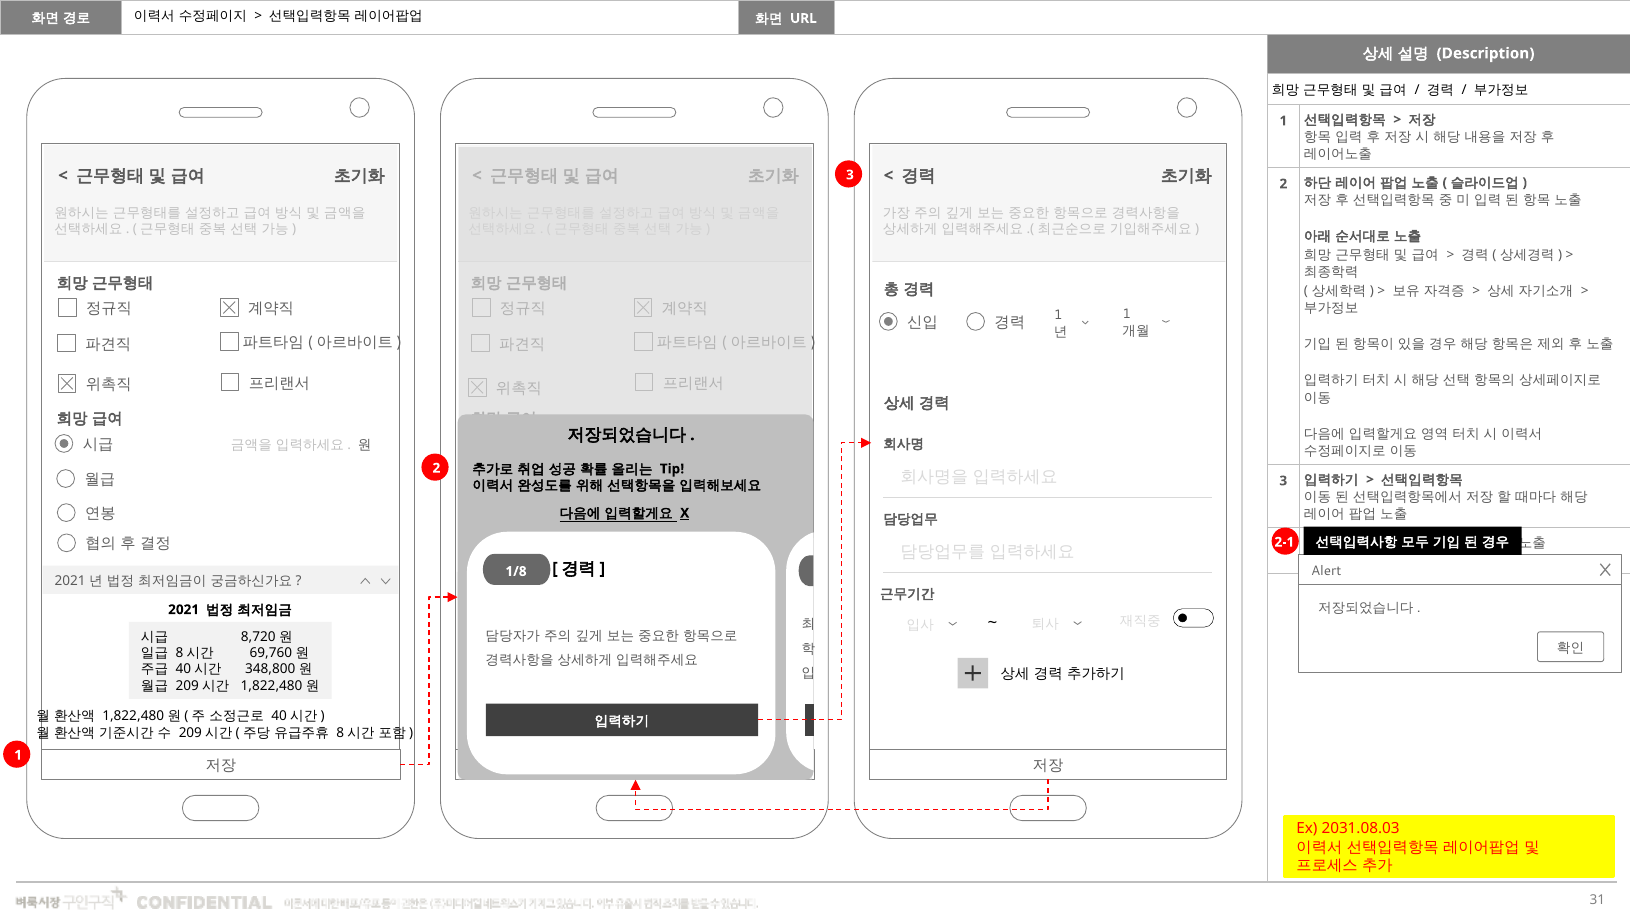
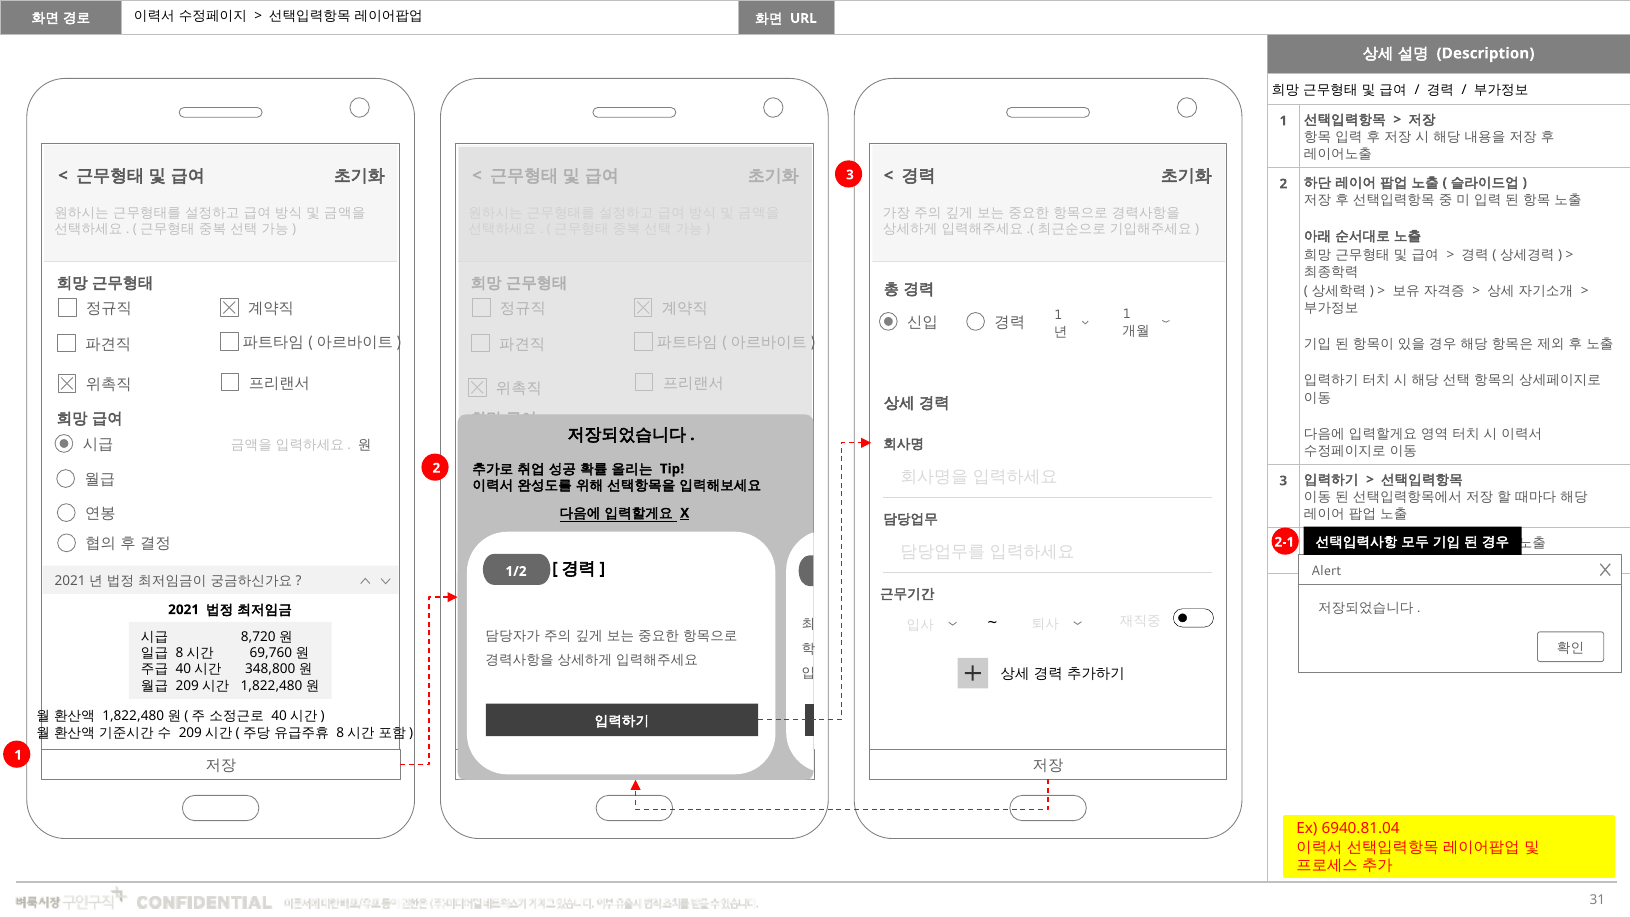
1/8: 1/8 -> 1/2 (516, 571)
2031.08.03: 2031.08.03 -> 6940.81.04 (1361, 829)
